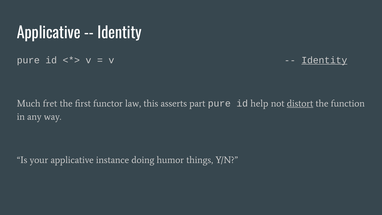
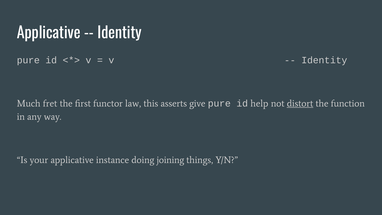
Identity underline: present -> none (324, 60)
part: part -> give (197, 103)
humor: humor -> joining (170, 160)
